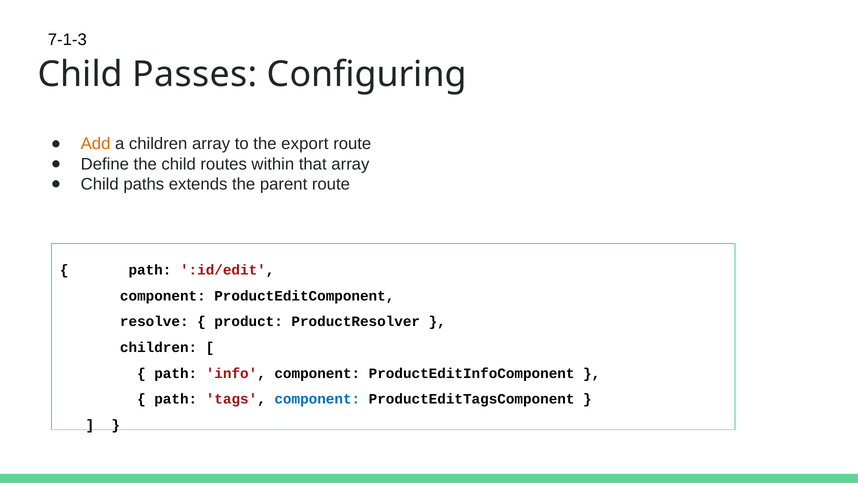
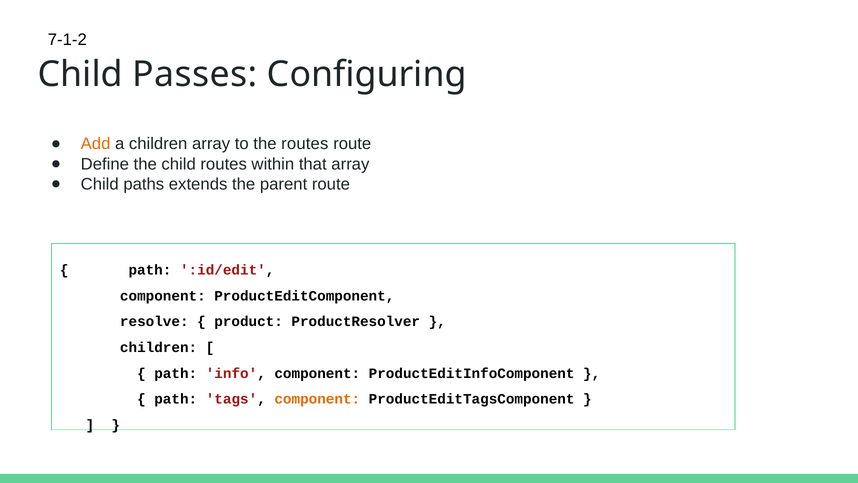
7-1-3: 7-1-3 -> 7-1-2 (67, 40)
the export: export -> routes (305, 144)
component colour: blue -> orange (317, 399)
